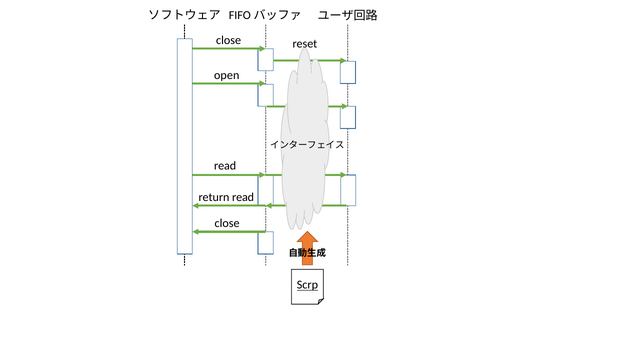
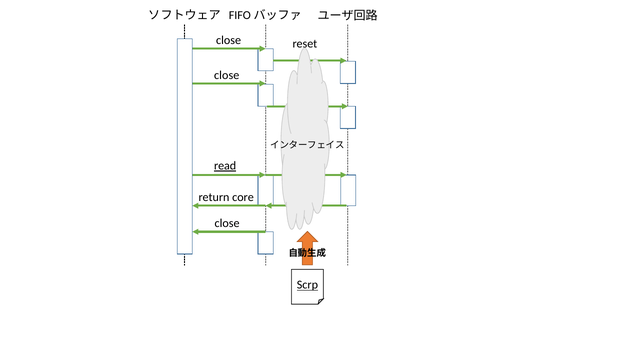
open: open -> close (227, 76)
read underline: none -> present (225, 166)
return read: read -> core (243, 198)
